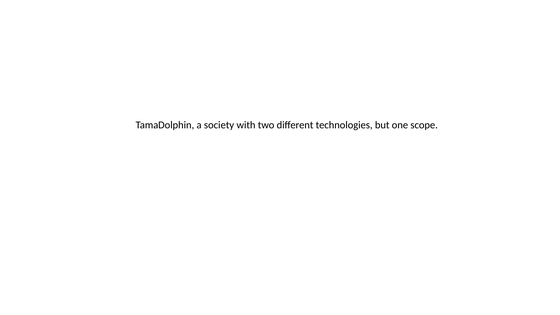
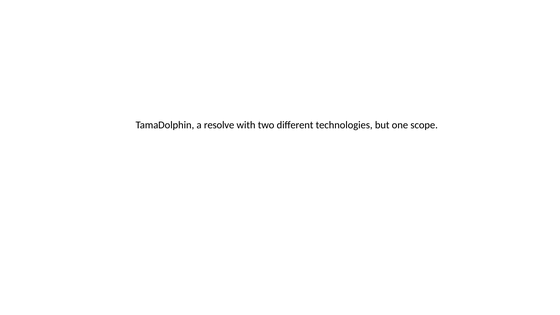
society: society -> resolve (219, 125)
